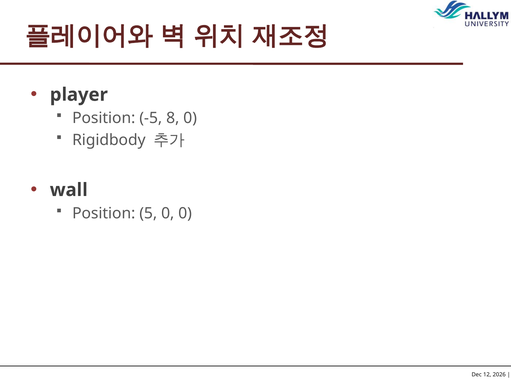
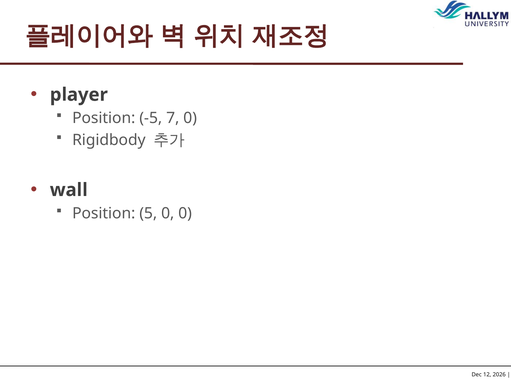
-5 8: 8 -> 7 (173, 118)
